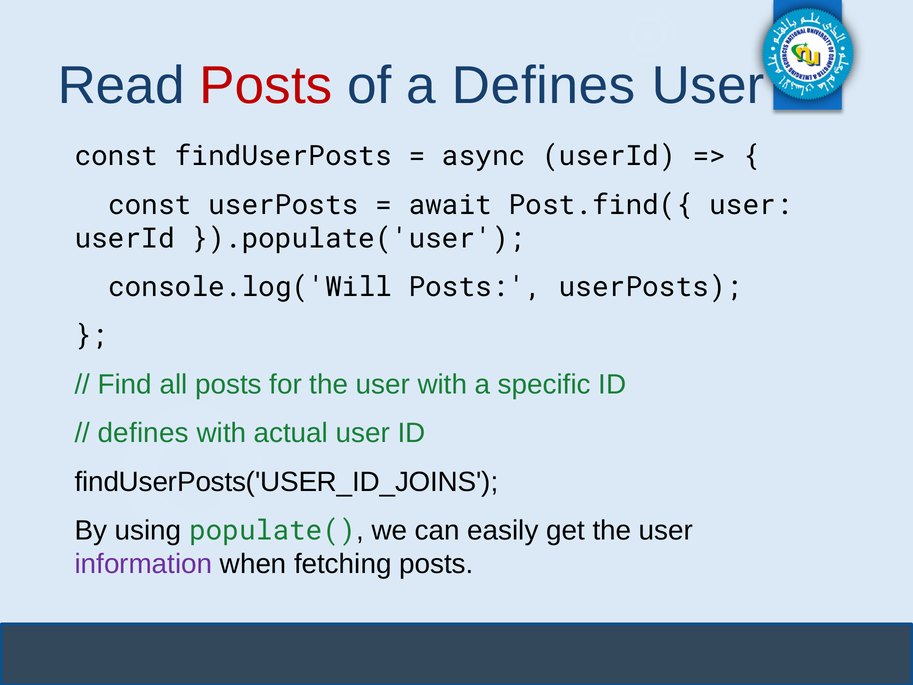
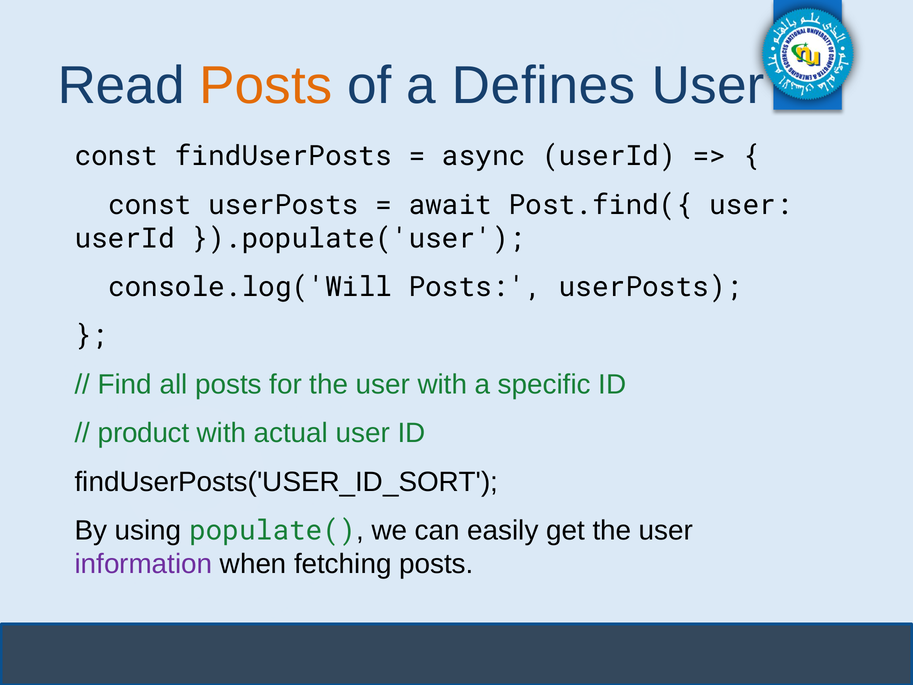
Posts colour: red -> orange (266, 85)
defines: defines -> product (144, 433)
findUserPosts('USER_ID_JOINS: findUserPosts('USER_ID_JOINS -> findUserPosts('USER_ID_SORT (286, 482)
